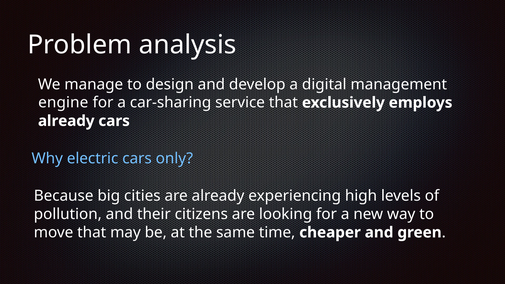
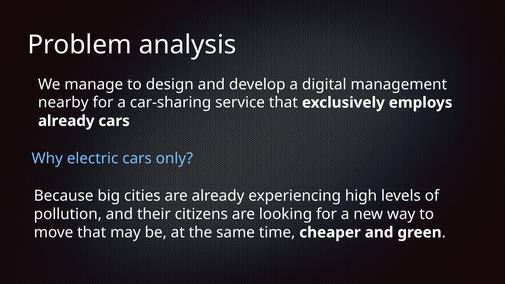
engine: engine -> nearby (63, 103)
